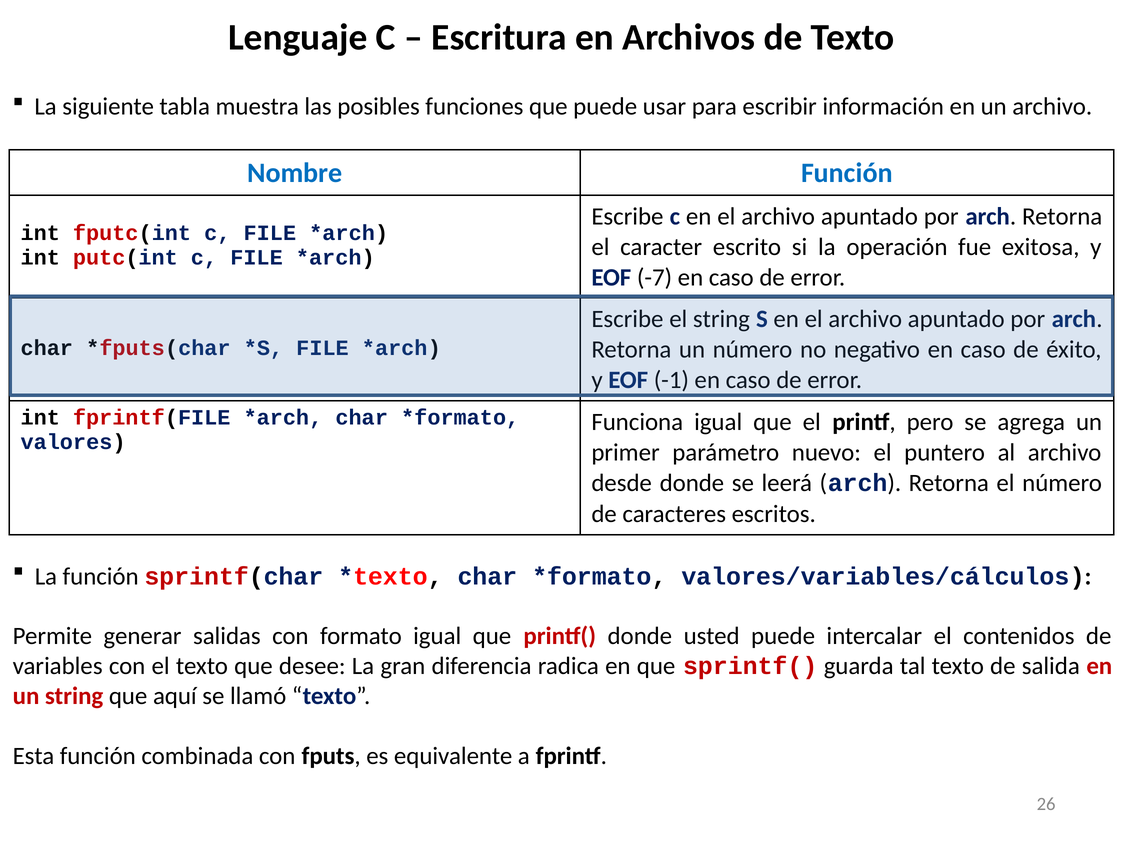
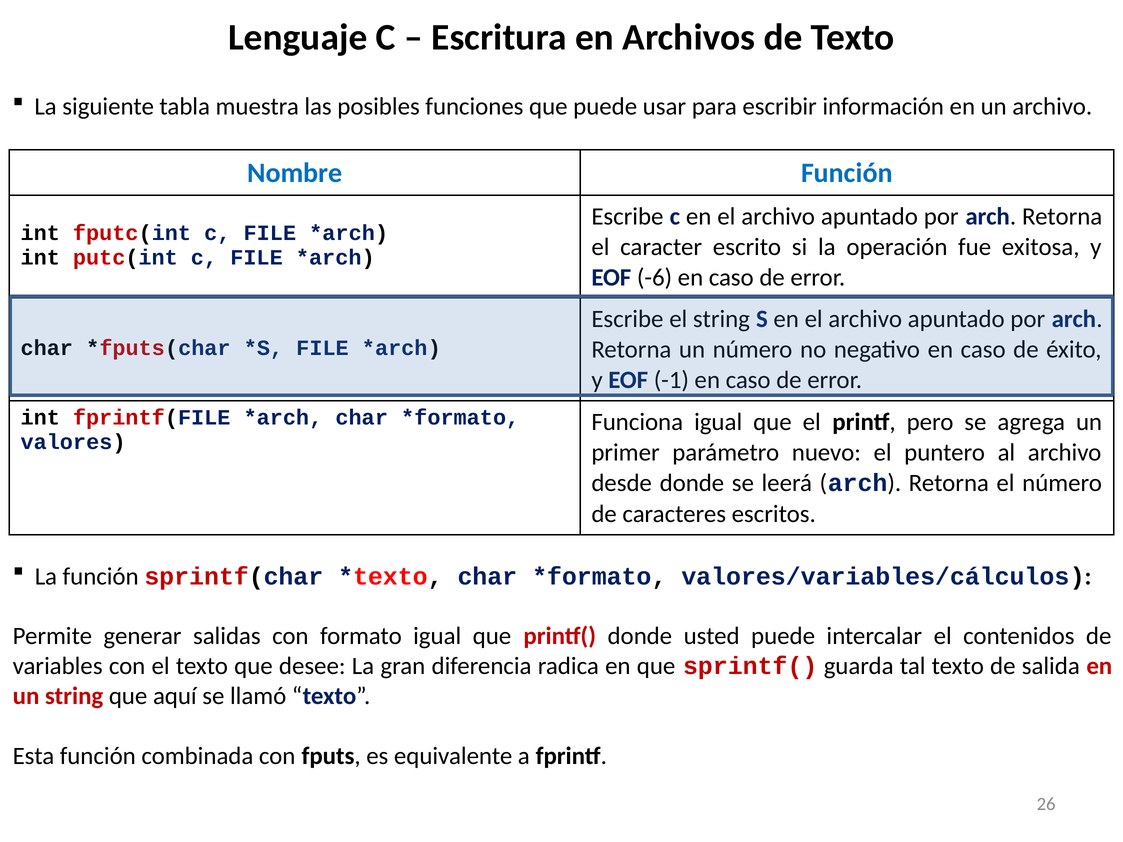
-7: -7 -> -6 (655, 277)
